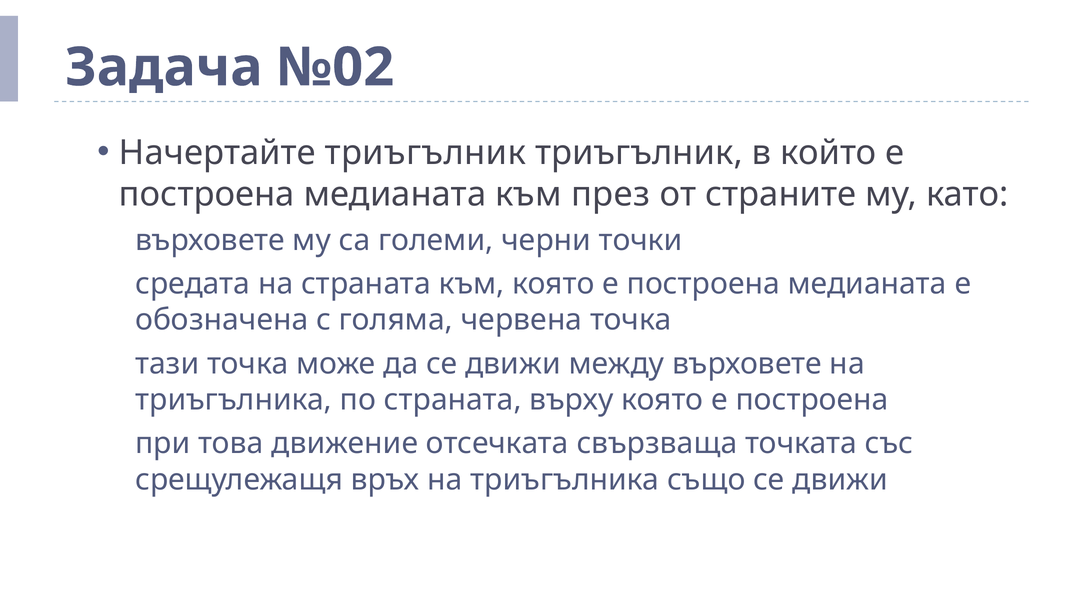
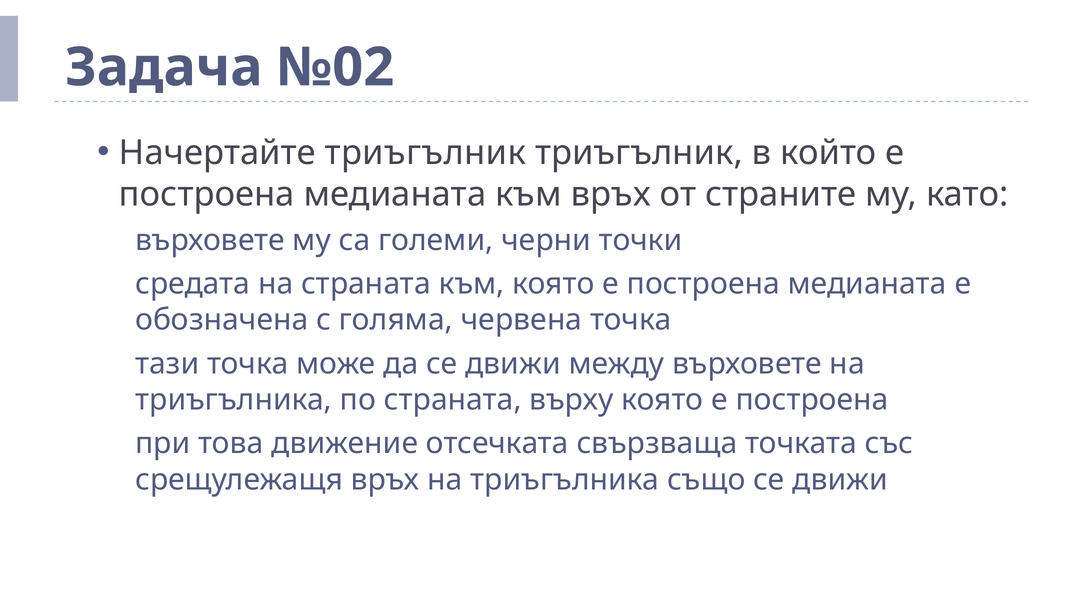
към през: през -> връх (611, 194)
